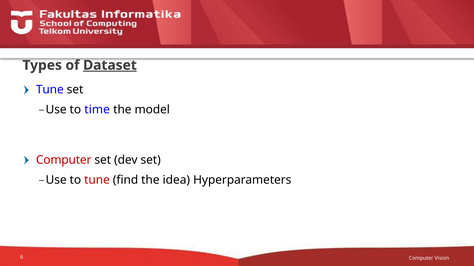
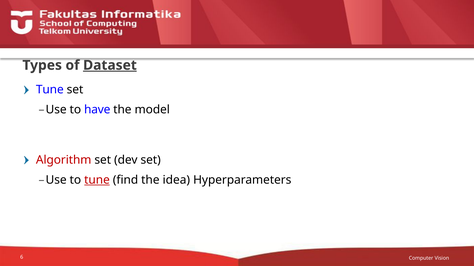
time: time -> have (97, 110)
Computer: Computer -> Algorithm (64, 160)
tune underline: none -> present (97, 180)
